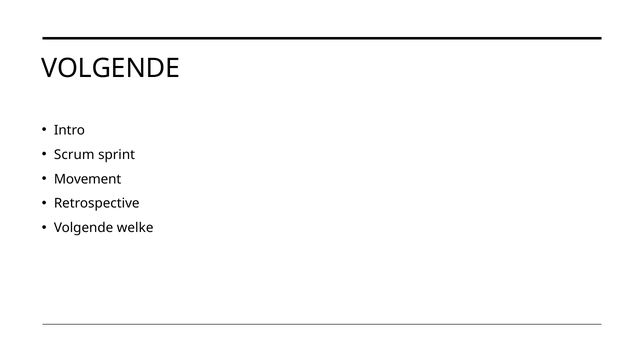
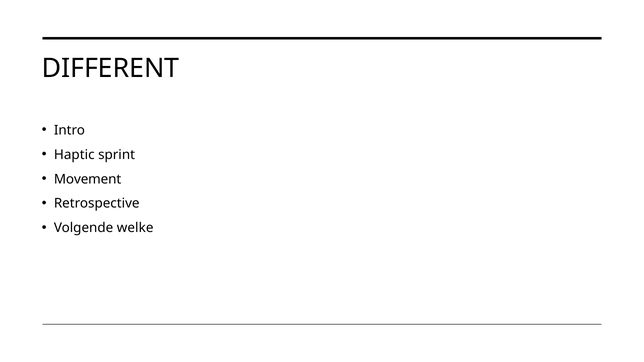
VOLGENDE: VOLGENDE -> DIFFERENT (111, 69)
Scrum: Scrum -> Haptic (74, 155)
